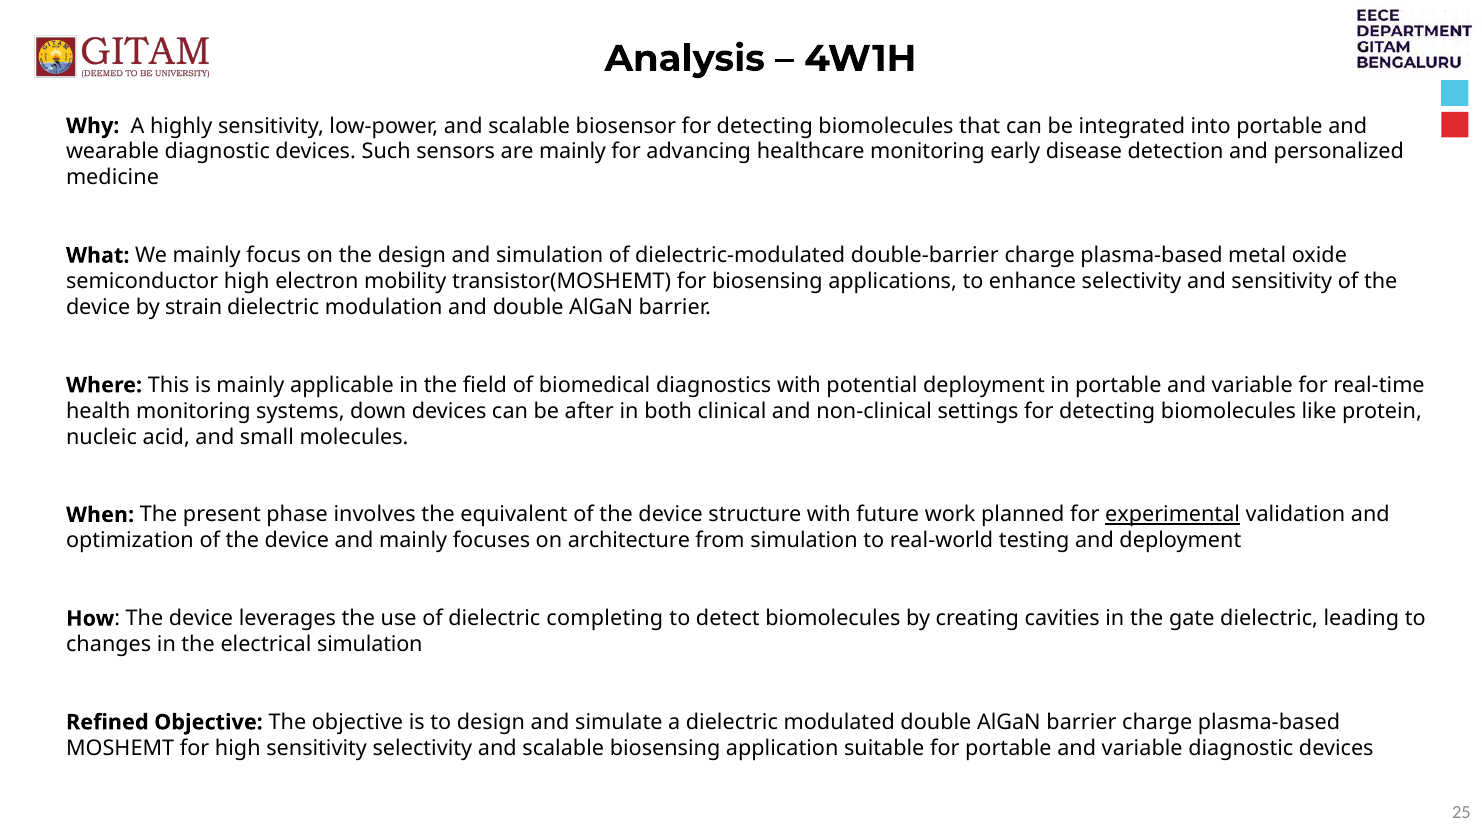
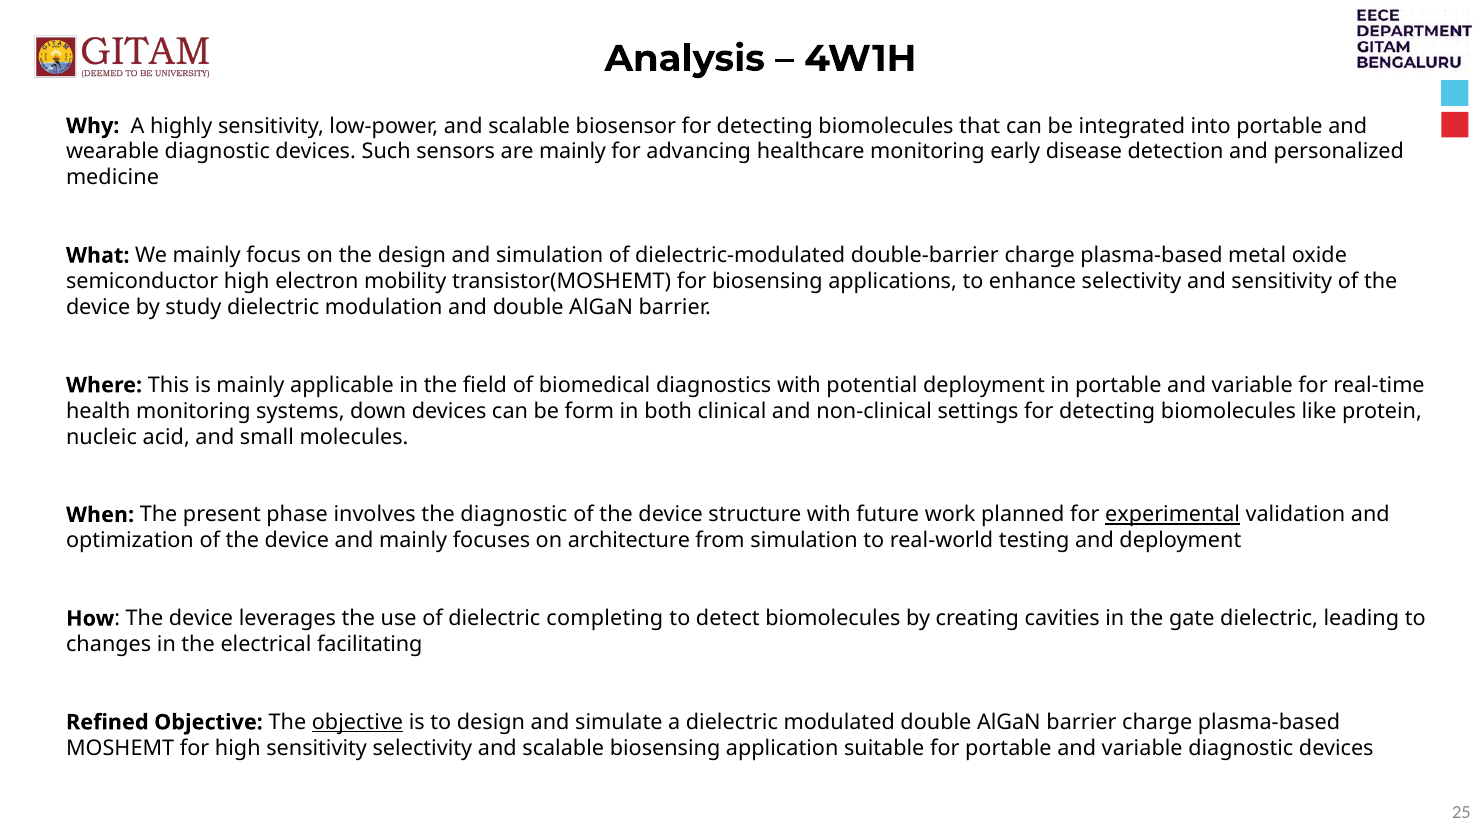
strain: strain -> study (193, 308)
after: after -> form (589, 411)
the equivalent: equivalent -> diagnostic (514, 515)
electrical simulation: simulation -> facilitating (370, 645)
objective underline: none -> present (357, 723)
